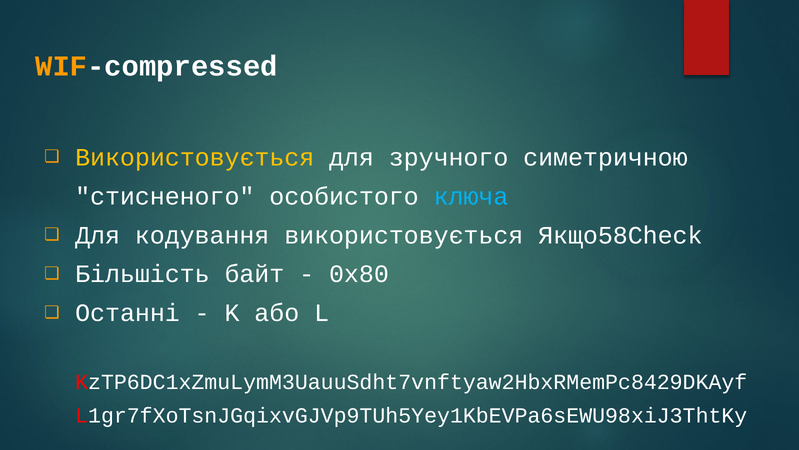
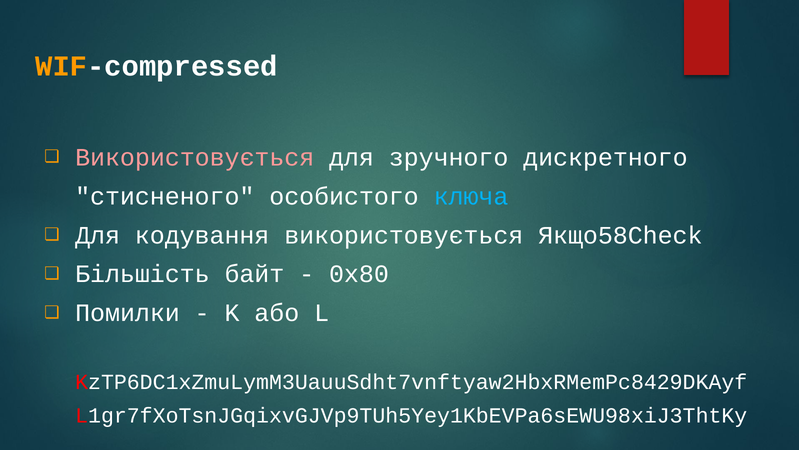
Використовується colour: yellow -> pink (195, 157)
симетричною: симетричною -> дискретного (605, 157)
Останні: Останні -> Помилки (127, 313)
